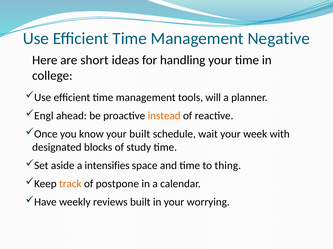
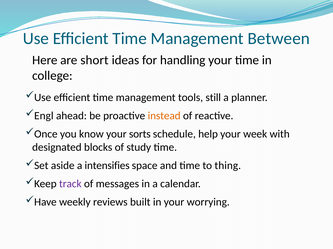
Negative: Negative -> Between (279, 39)
will: will -> still (213, 98)
your built: built -> sorts (140, 134)
wait: wait -> help (208, 134)
track colour: orange -> purple (70, 184)
postpone: postpone -> messages (117, 184)
